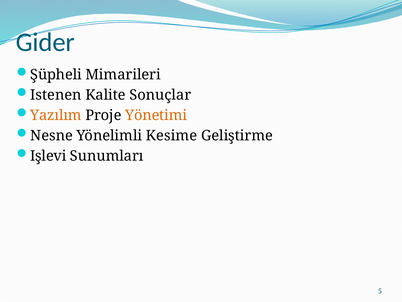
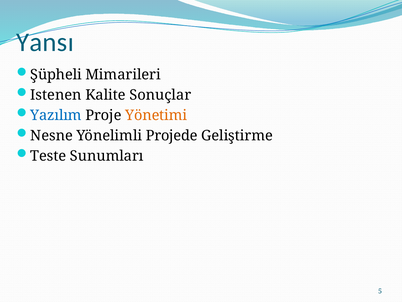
Gider: Gider -> Yansı (45, 42)
Yazılım colour: orange -> blue (56, 115)
Kesime: Kesime -> Projede (172, 135)
Işlevi: Işlevi -> Teste (48, 156)
